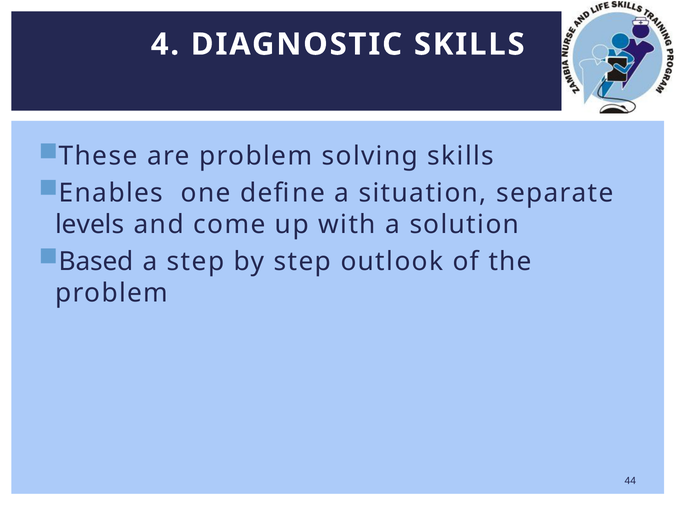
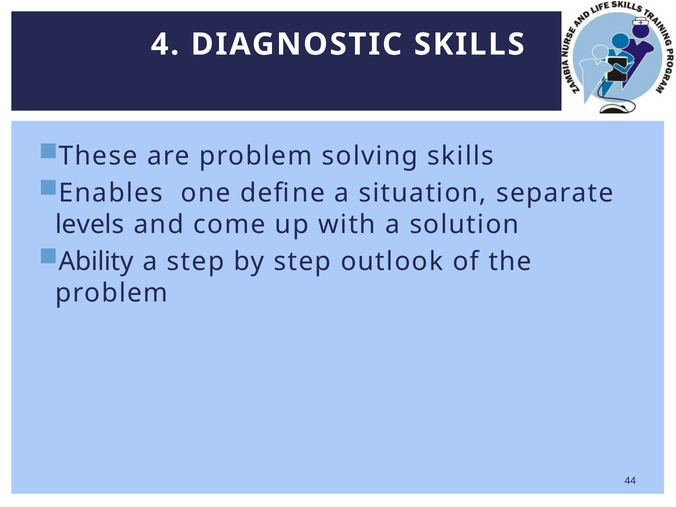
Based: Based -> Ability (96, 261)
